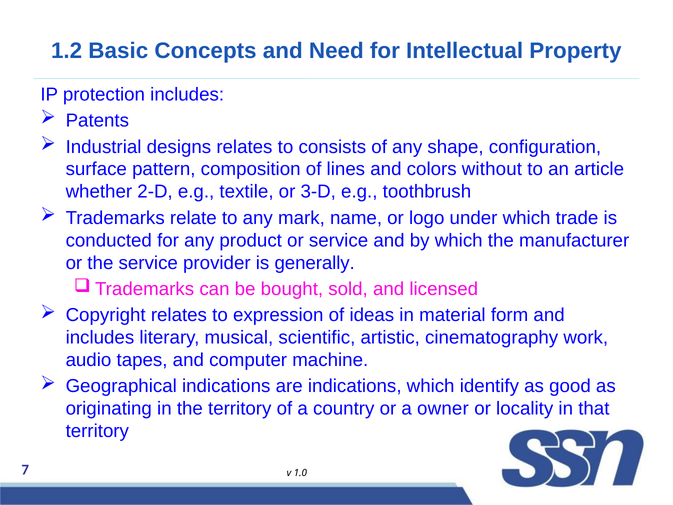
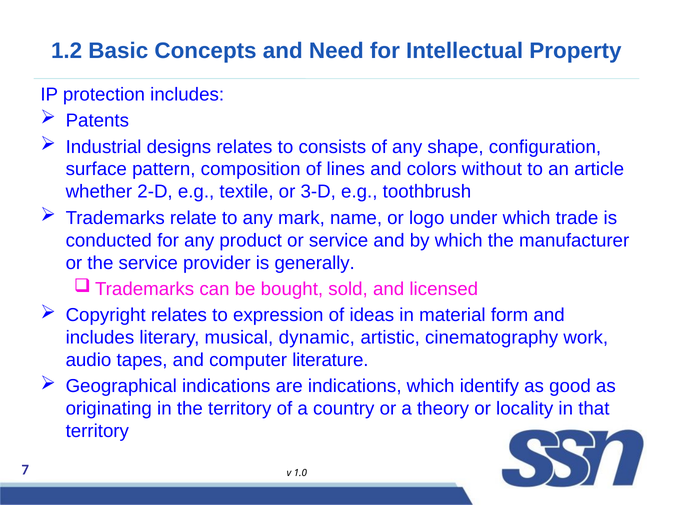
scientific: scientific -> dynamic (317, 338)
machine: machine -> literature (330, 360)
owner: owner -> theory (443, 409)
